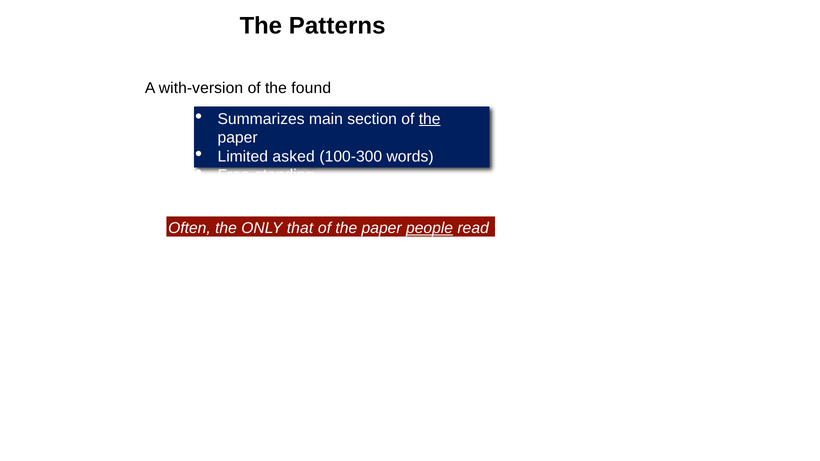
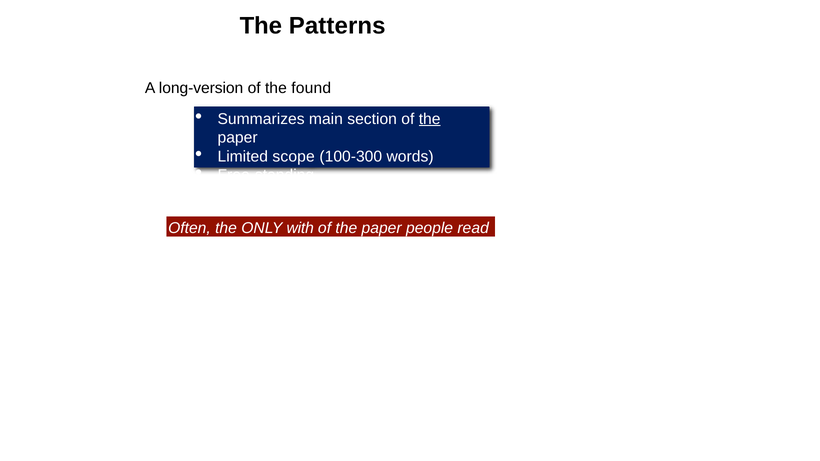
with-version: with-version -> long-version (201, 88)
asked: asked -> scope (294, 156)
that: that -> with (300, 228)
people underline: present -> none (430, 228)
